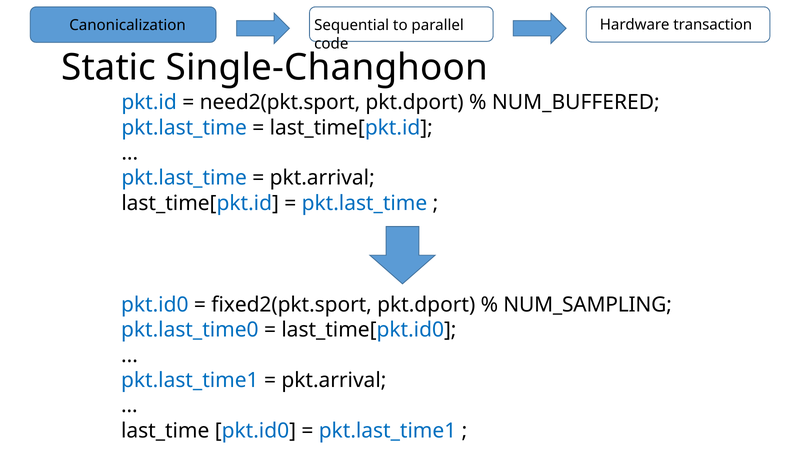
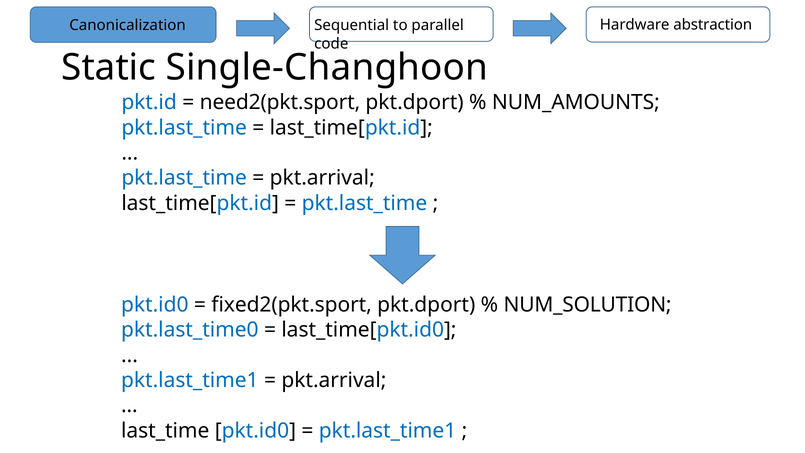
transaction: transaction -> abstraction (713, 25)
NUM_BUFFERED: NUM_BUFFERED -> NUM_AMOUNTS (576, 103)
NUM_SAMPLING: NUM_SAMPLING -> NUM_SOLUTION (588, 305)
